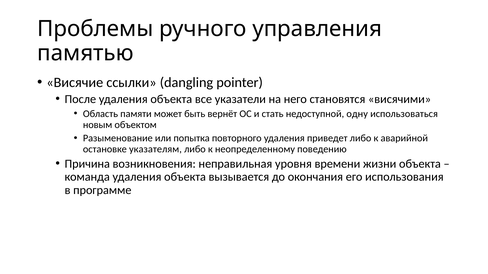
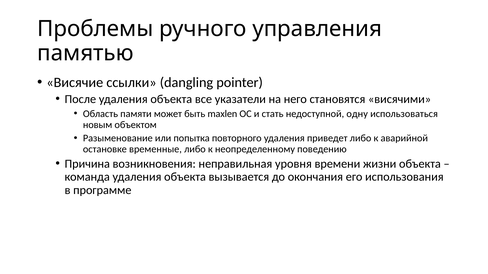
вернёт: вернёт -> maxlen (222, 114)
указателям: указателям -> временные (155, 149)
